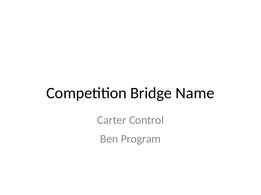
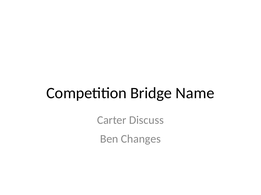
Control: Control -> Discuss (146, 121)
Program: Program -> Changes (141, 139)
